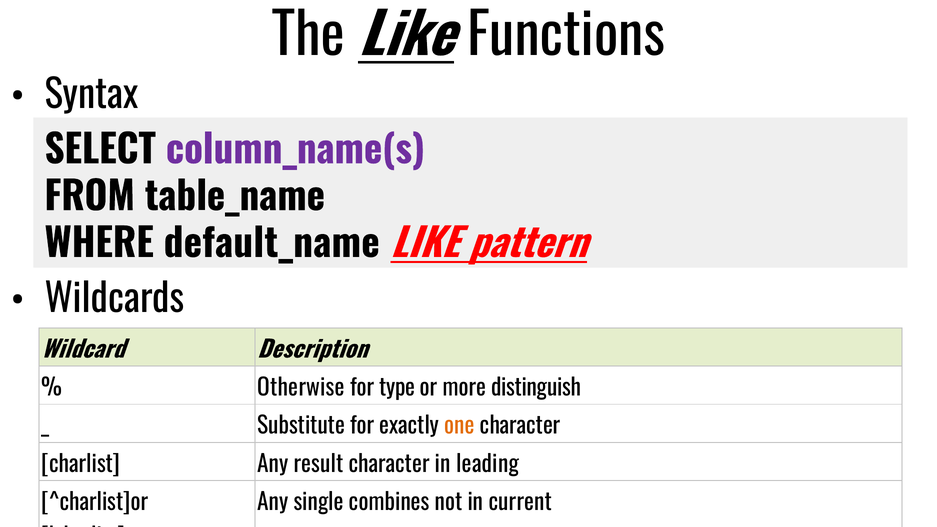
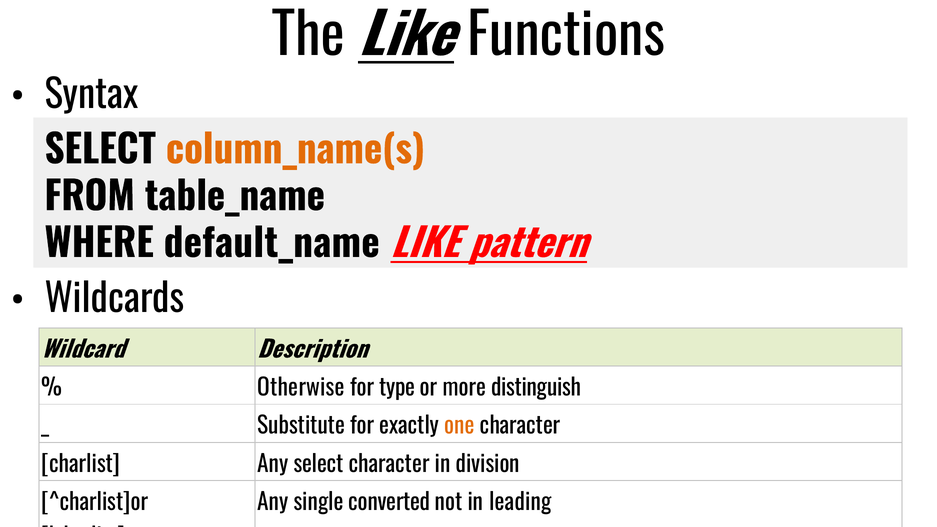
column_name(s colour: purple -> orange (295, 150)
Any result: result -> select (319, 464)
leading: leading -> division (488, 464)
combines: combines -> converted (389, 503)
current: current -> leading (520, 503)
